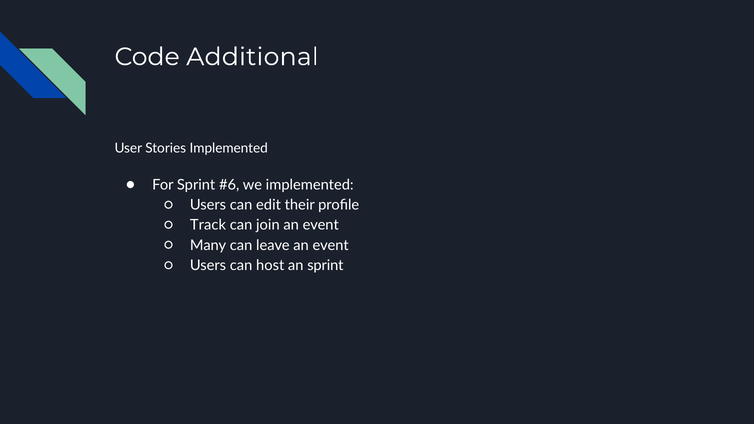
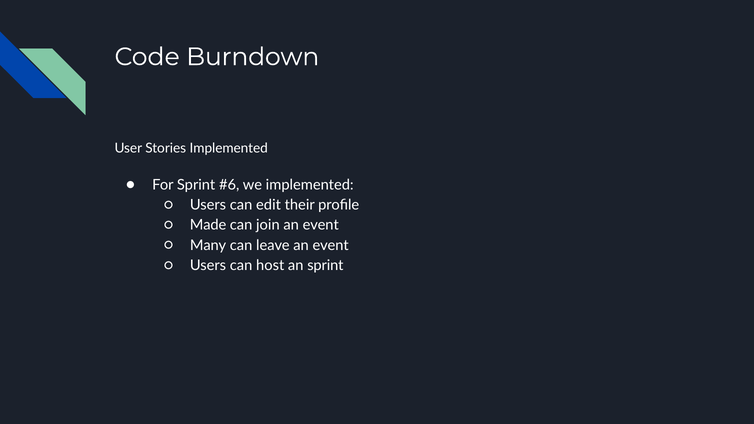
Additional: Additional -> Burndown (253, 57)
Track: Track -> Made (208, 225)
